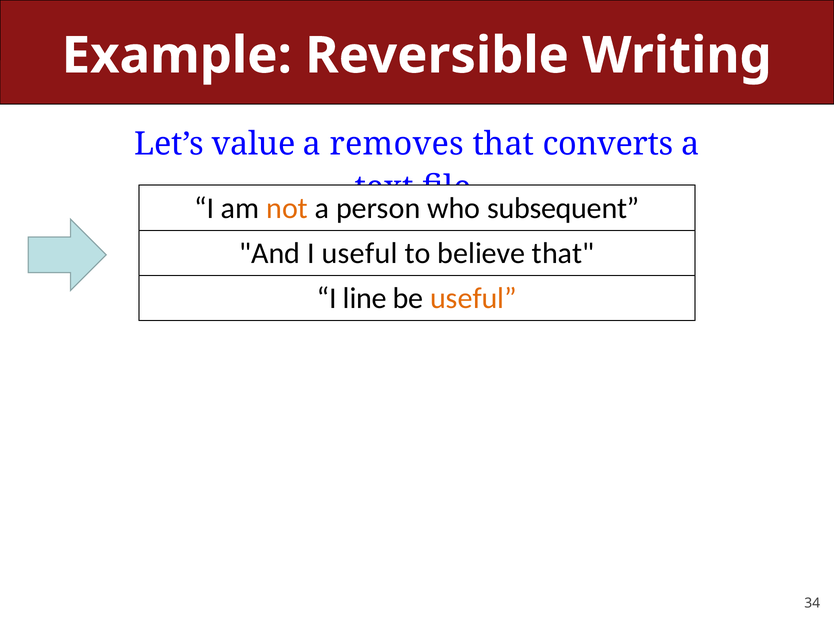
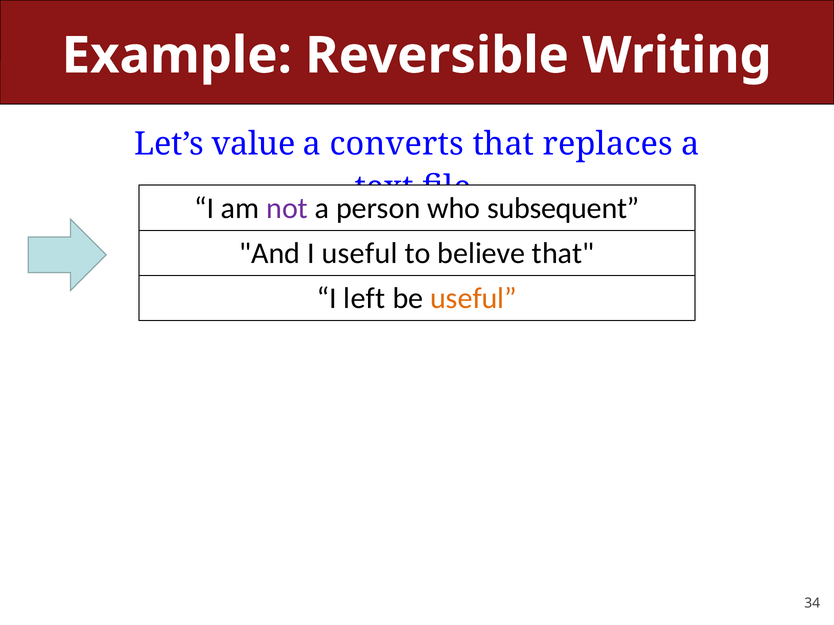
removes: removes -> converts (397, 144)
converts: converts -> replaces (608, 144)
not colour: orange -> purple (287, 208)
line: line -> left (364, 299)
